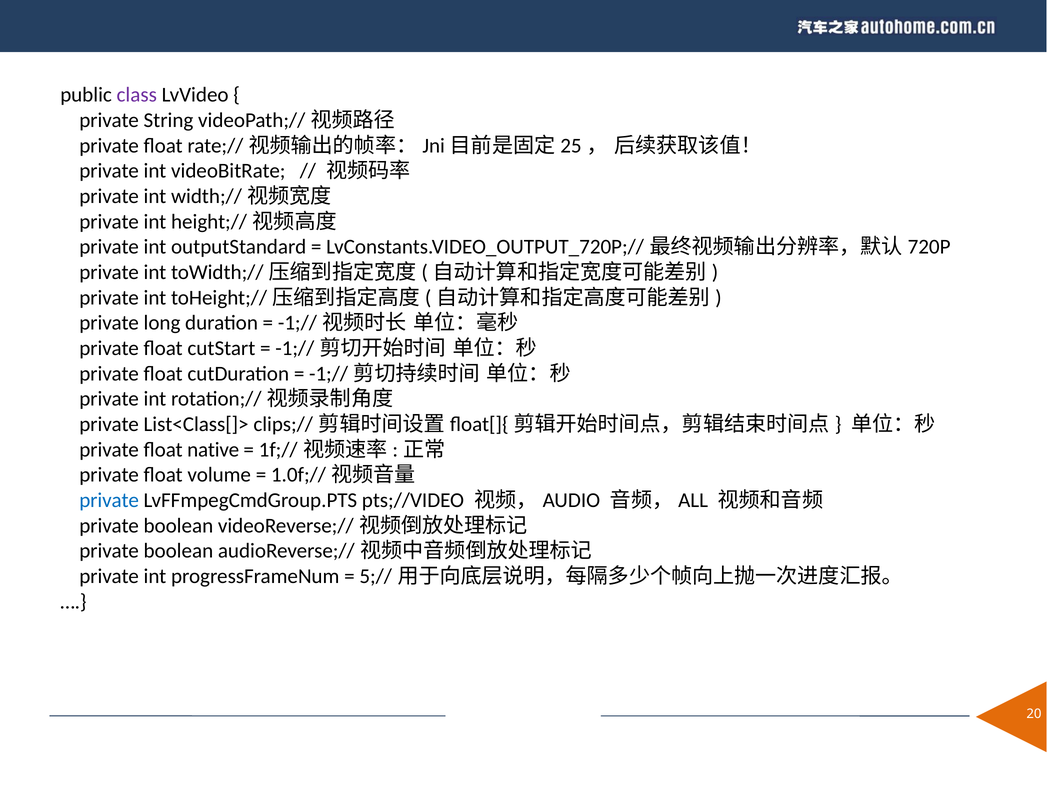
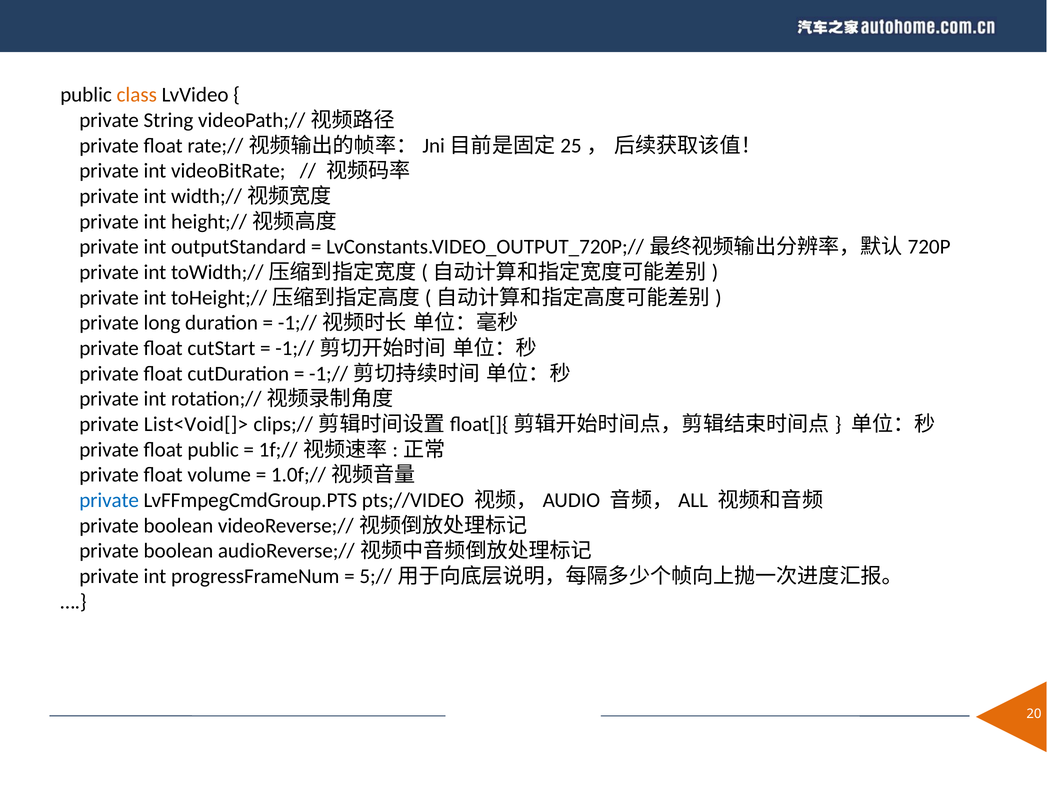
class colour: purple -> orange (137, 95)
List<Class[]>: List<Class[]> -> List<Void[]> (196, 424)
float native: native -> public (213, 450)
